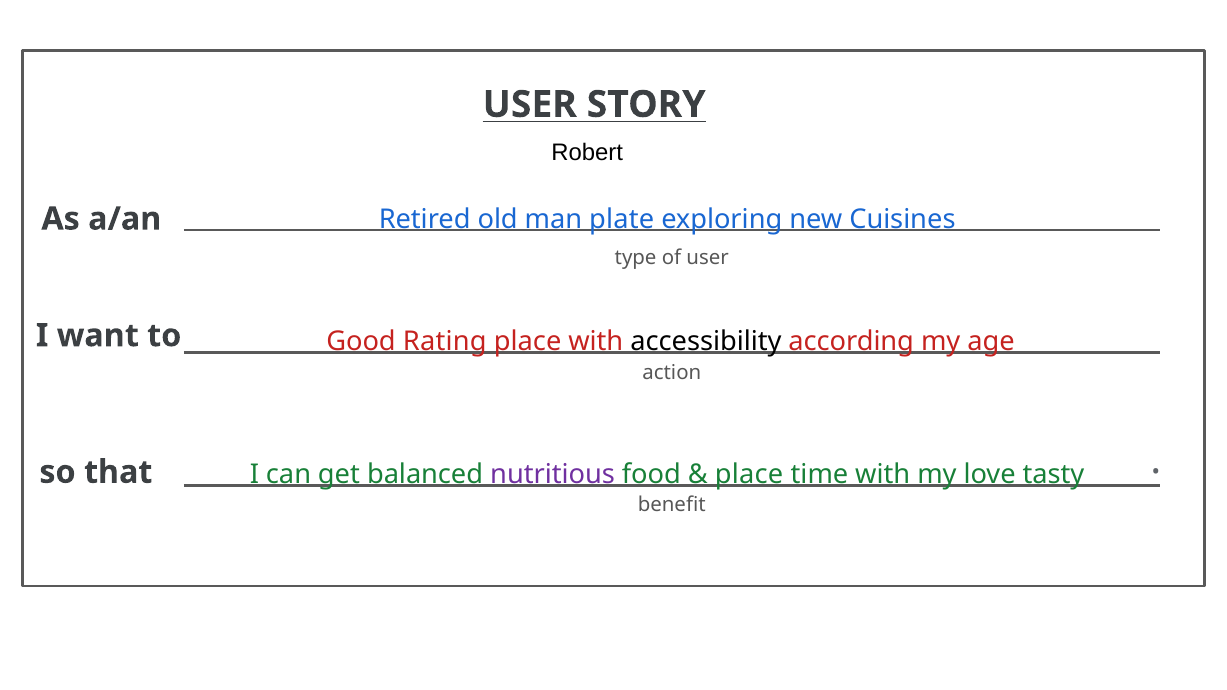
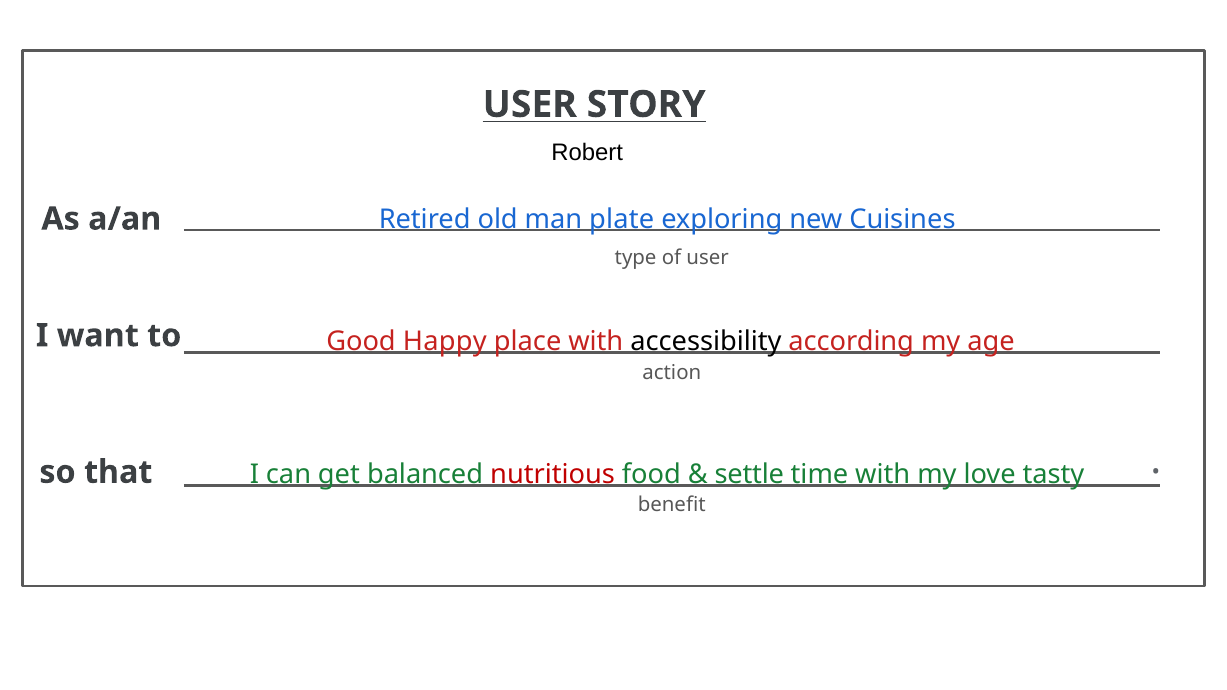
Rating: Rating -> Happy (445, 342)
nutritious colour: purple -> red (553, 475)
place: place -> settle (749, 475)
